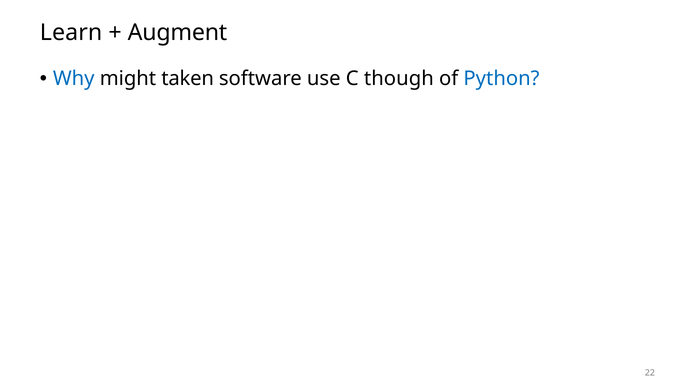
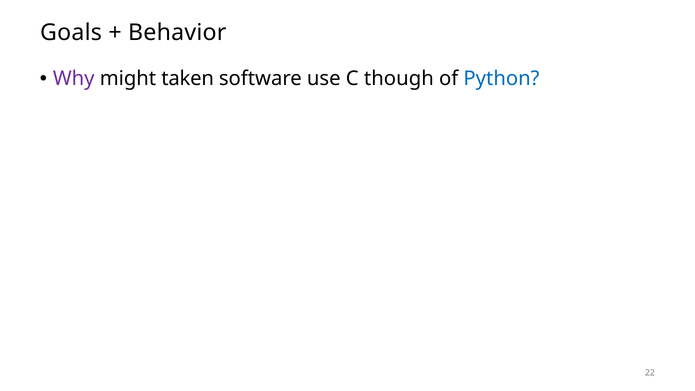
Learn: Learn -> Goals (71, 32)
Augment: Augment -> Behavior (177, 32)
Why colour: blue -> purple (74, 79)
